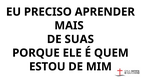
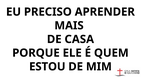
SUAS: SUAS -> CASA (79, 39)
